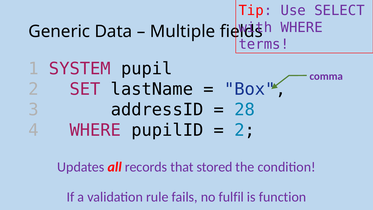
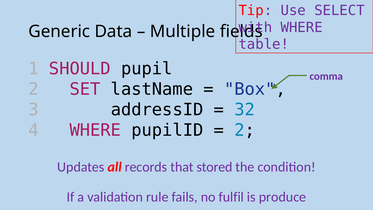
terms: terms -> table (264, 44)
SYSTEM: SYSTEM -> SHOULD (80, 69)
28: 28 -> 32 (245, 110)
function: function -> produce (282, 197)
